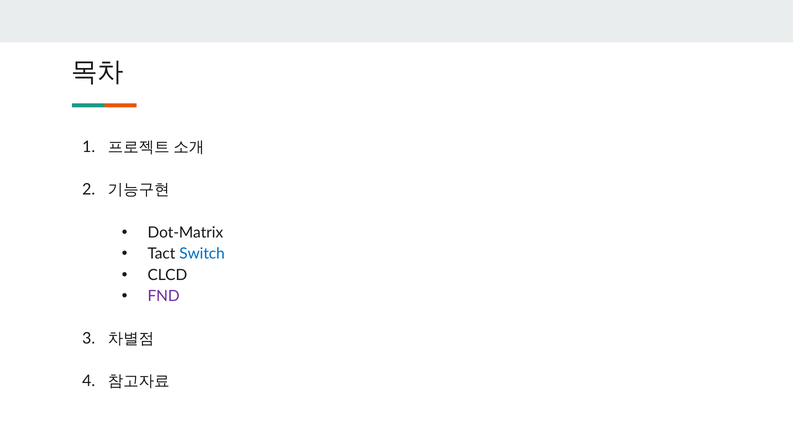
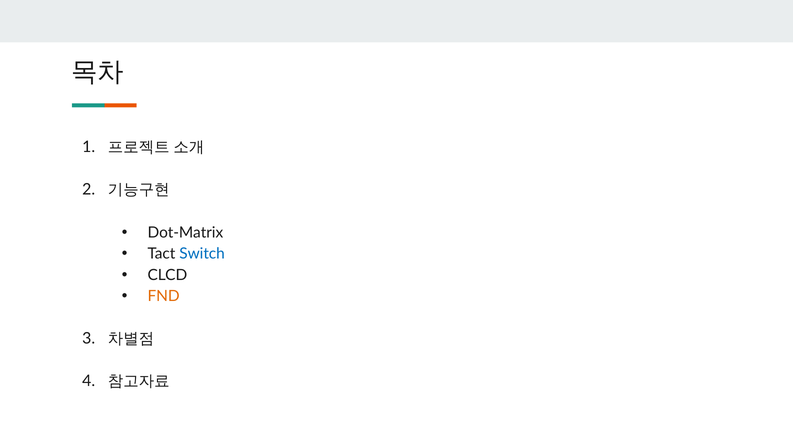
FND colour: purple -> orange (164, 296)
